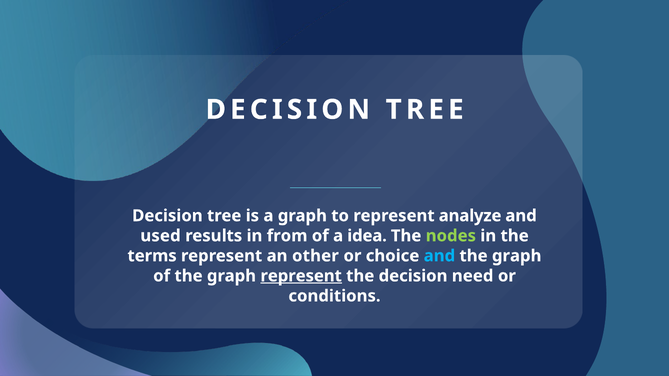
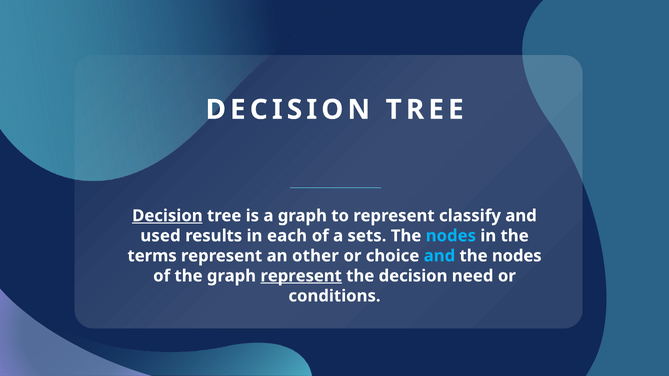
Decision underline: none -> present (167, 216)
analyze: analyze -> classify (470, 216)
from: from -> each (287, 236)
idea: idea -> sets (367, 236)
nodes colour: light green -> light blue (451, 236)
graph: graph -> nodes (517, 256)
